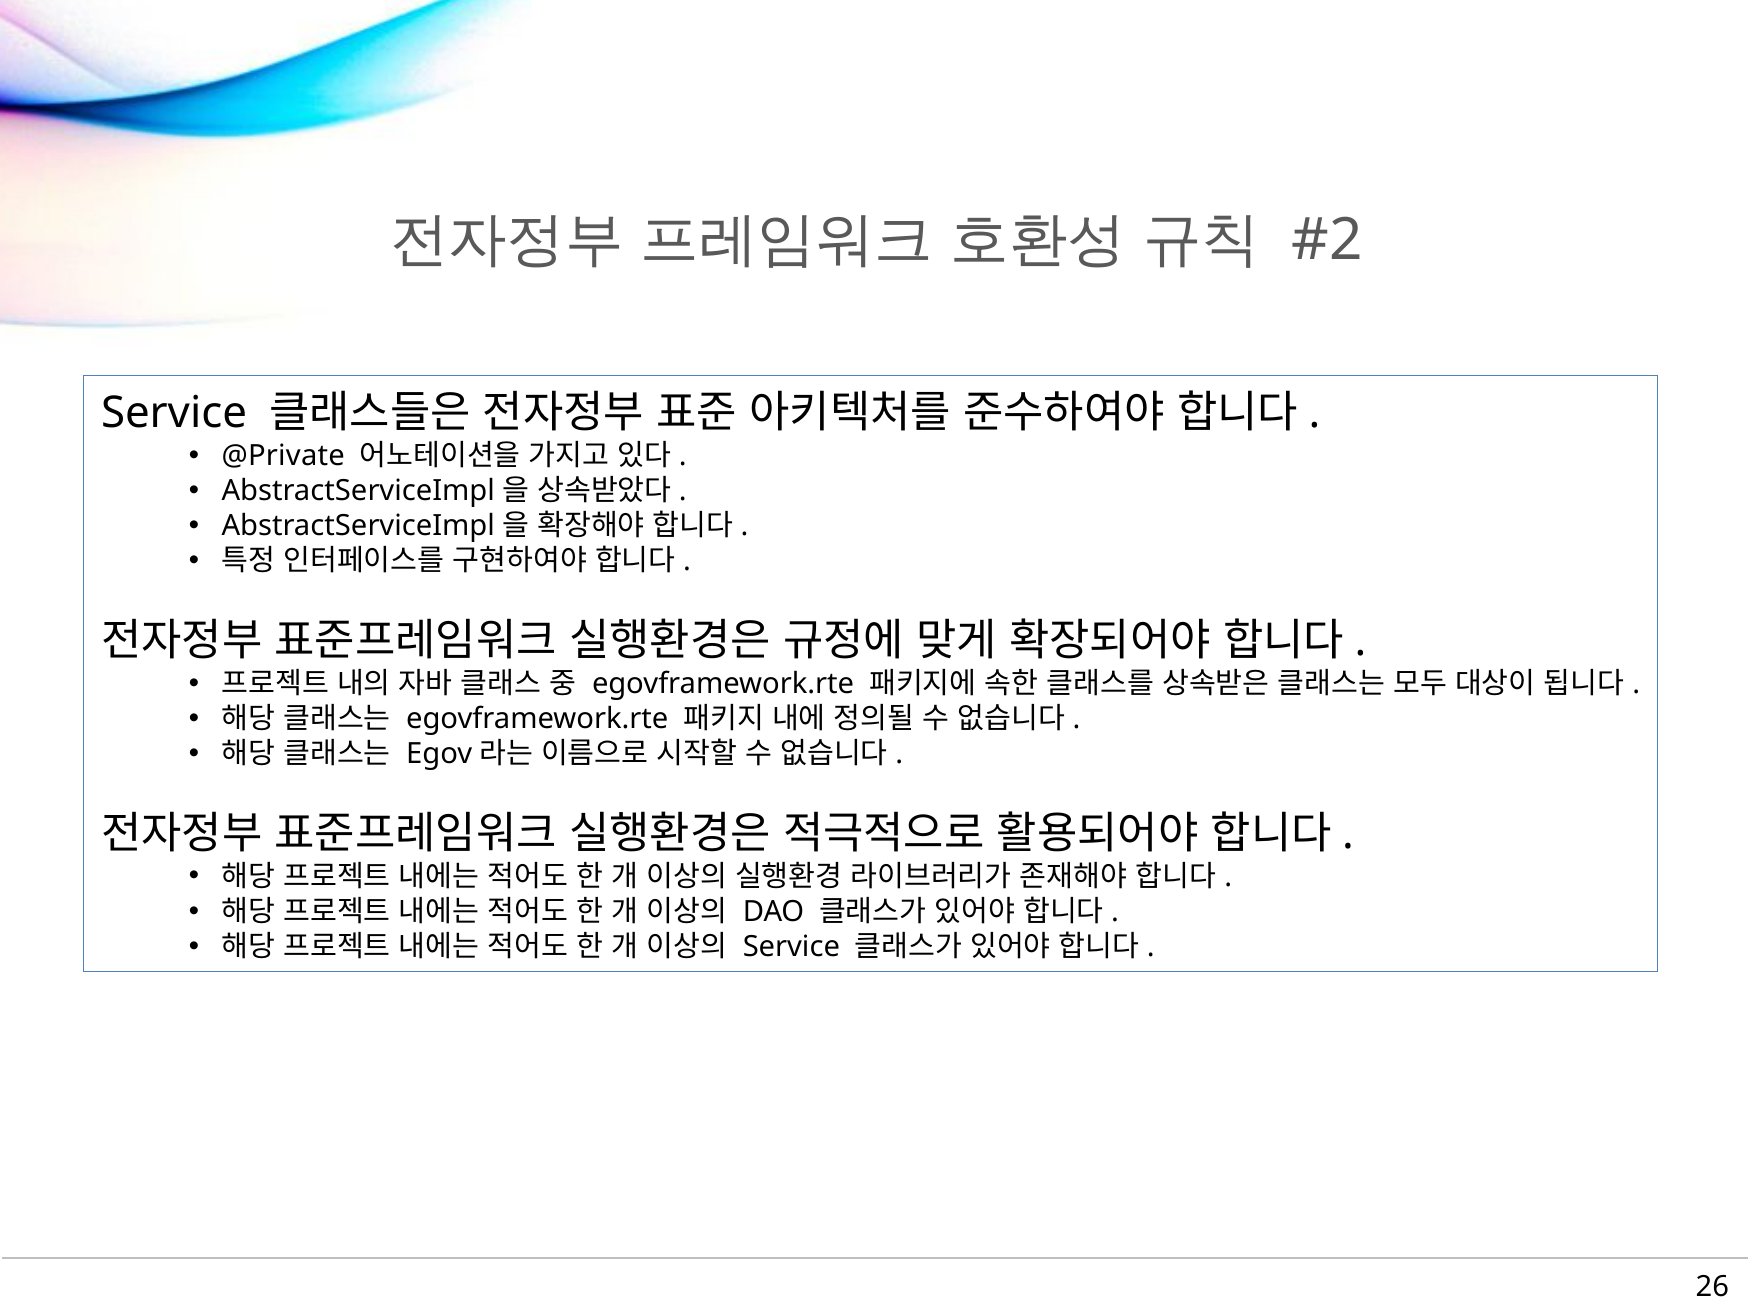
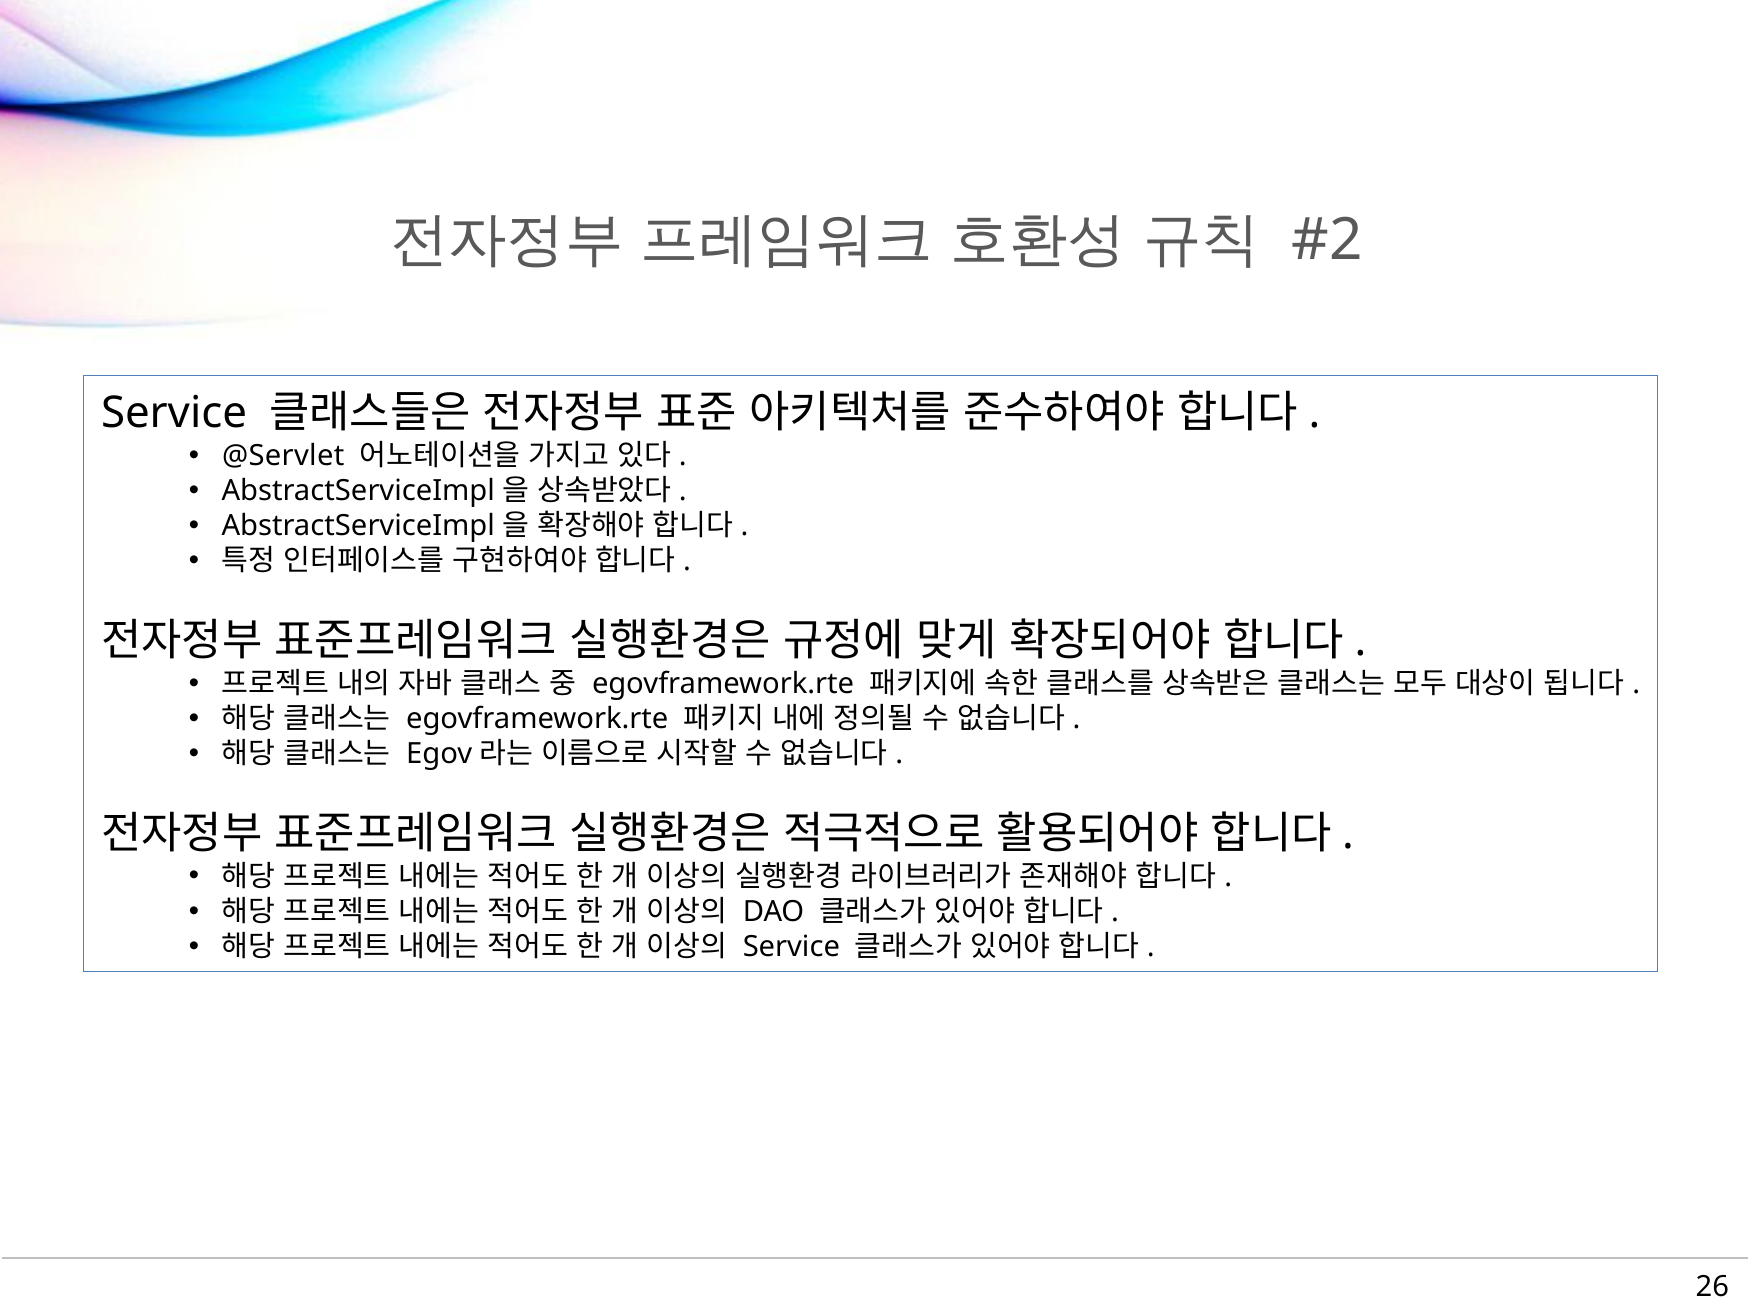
@Private: @Private -> @Servlet (283, 456)
